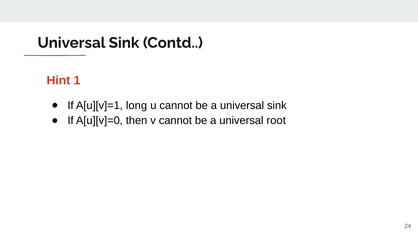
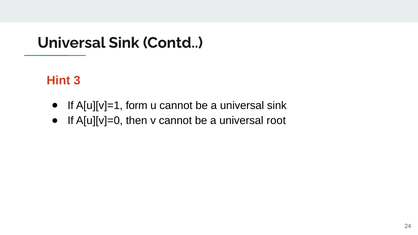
1: 1 -> 3 (77, 80)
long: long -> form (137, 106)
